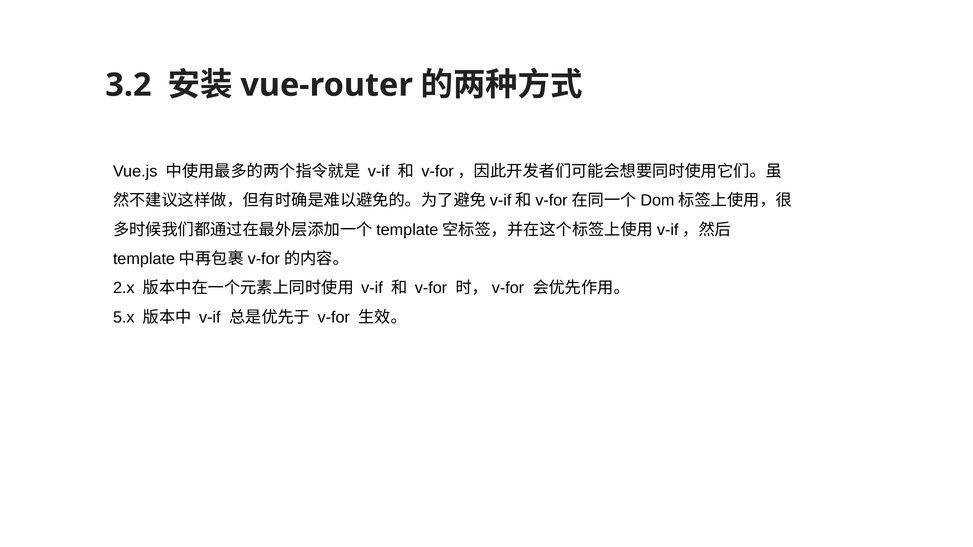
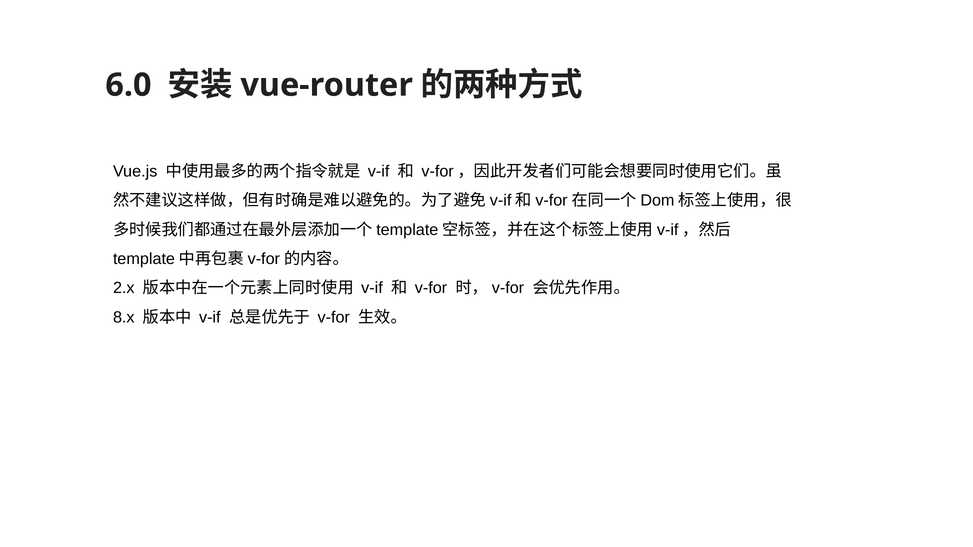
3.2: 3.2 -> 6.0 (128, 85)
5.x: 5.x -> 8.x (124, 317)
